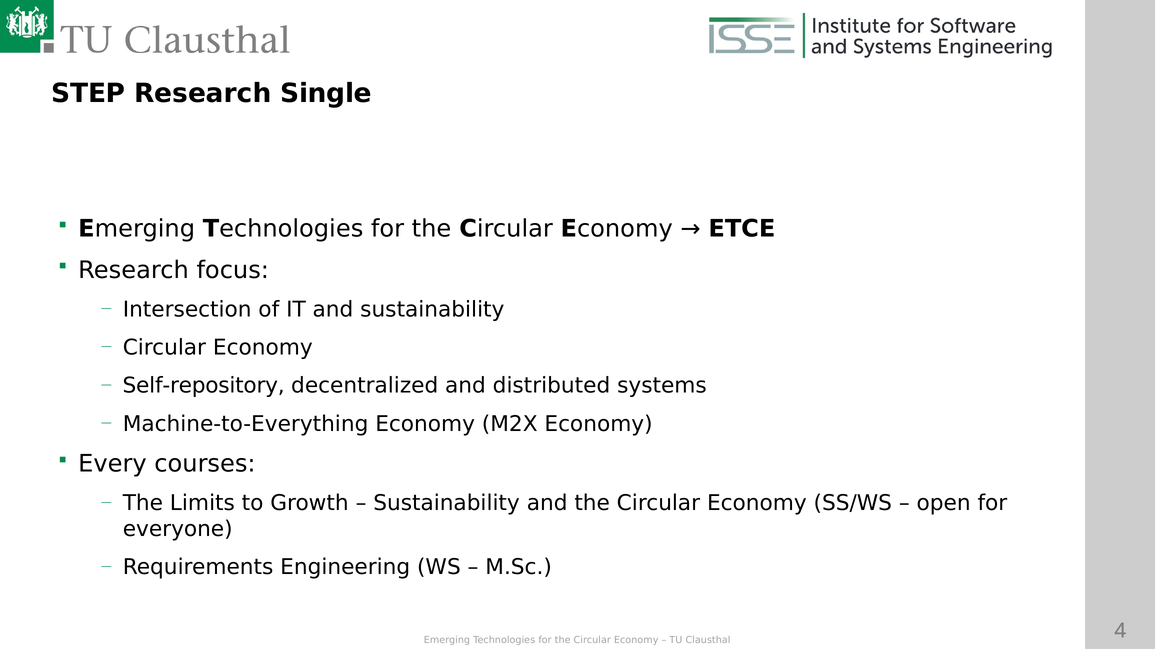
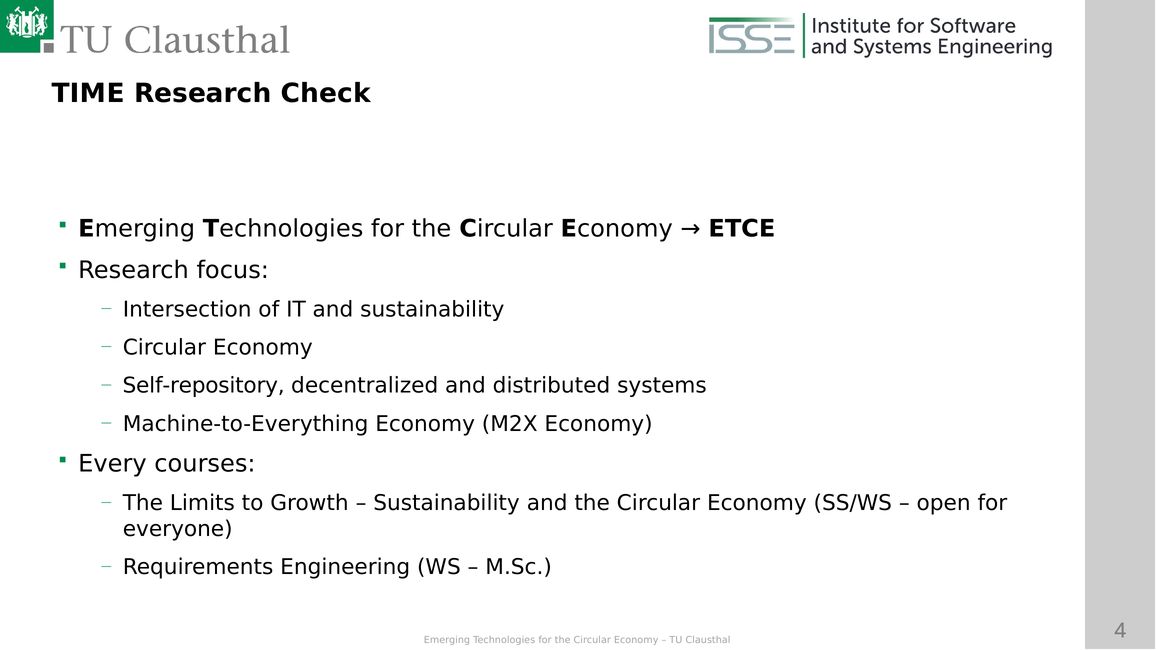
STEP: STEP -> TIME (88, 93)
Single: Single -> Check (326, 93)
